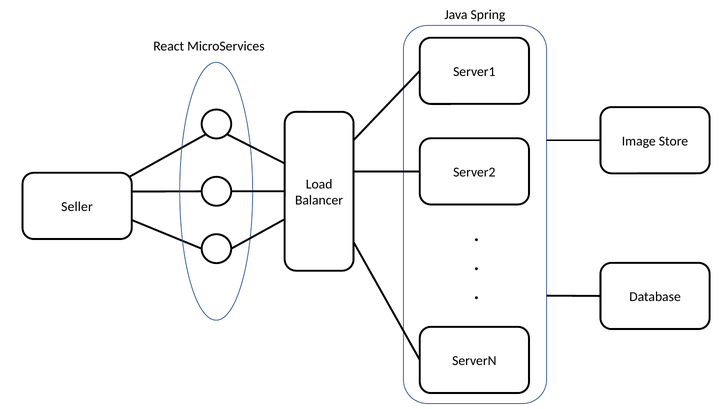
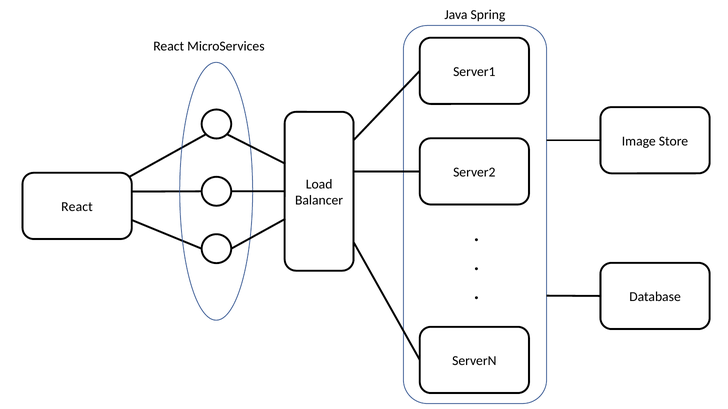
Seller: Seller -> React (77, 207)
